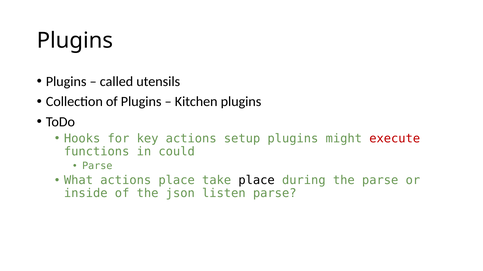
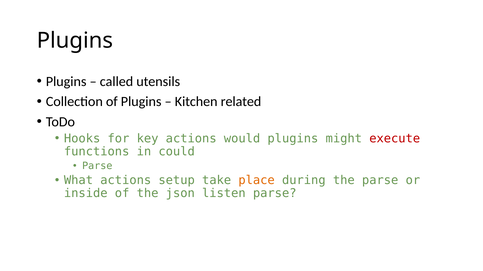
Kitchen plugins: plugins -> related (241, 102)
setup: setup -> would (242, 139)
actions place: place -> setup (177, 181)
place colour: black -> orange (257, 181)
